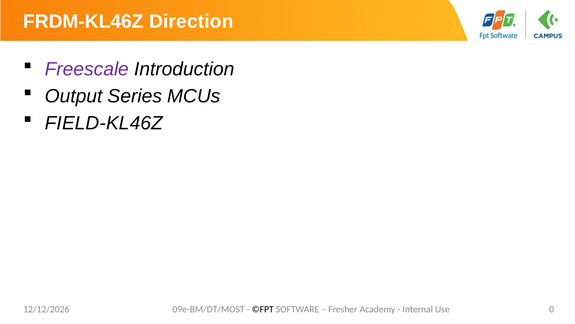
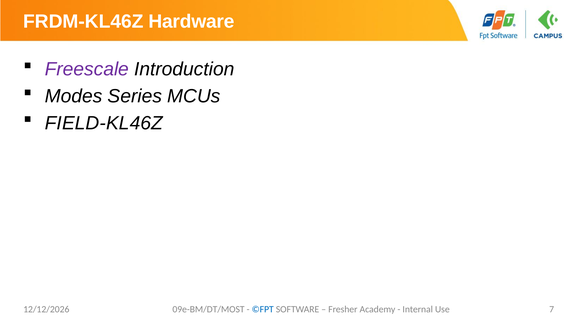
Direction: Direction -> Hardware (191, 22)
Output: Output -> Modes (74, 96)
©FPT colour: black -> blue (263, 309)
0: 0 -> 7 (552, 309)
